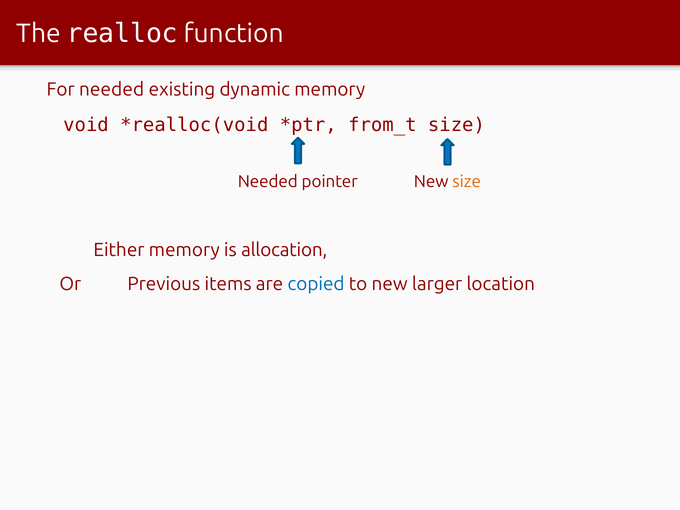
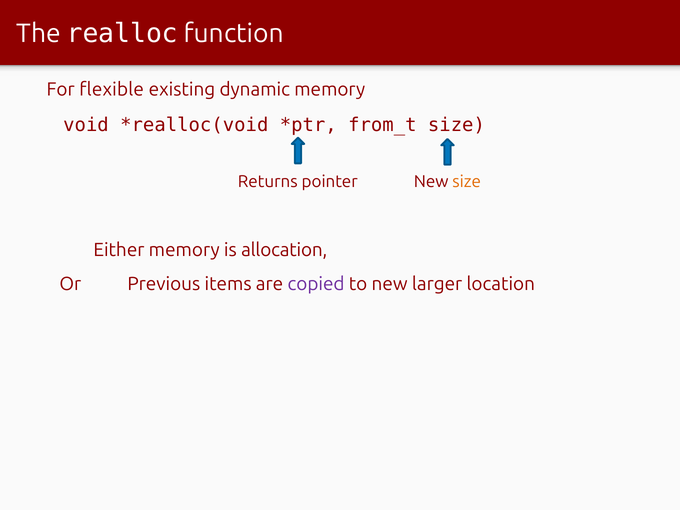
For needed: needed -> flexible (112, 90)
Needed: Needed -> Returns (268, 182)
copied colour: blue -> purple (316, 284)
